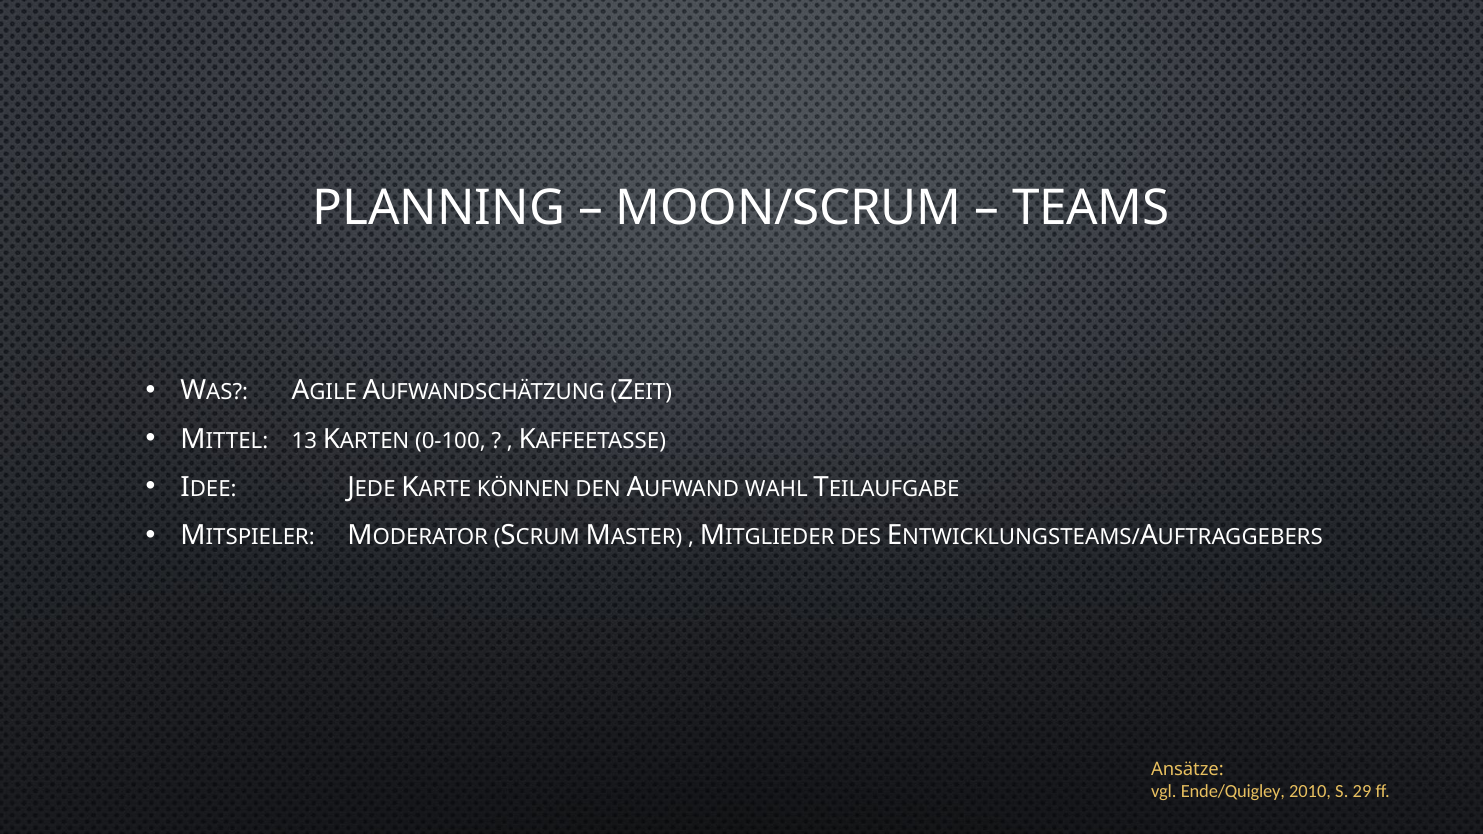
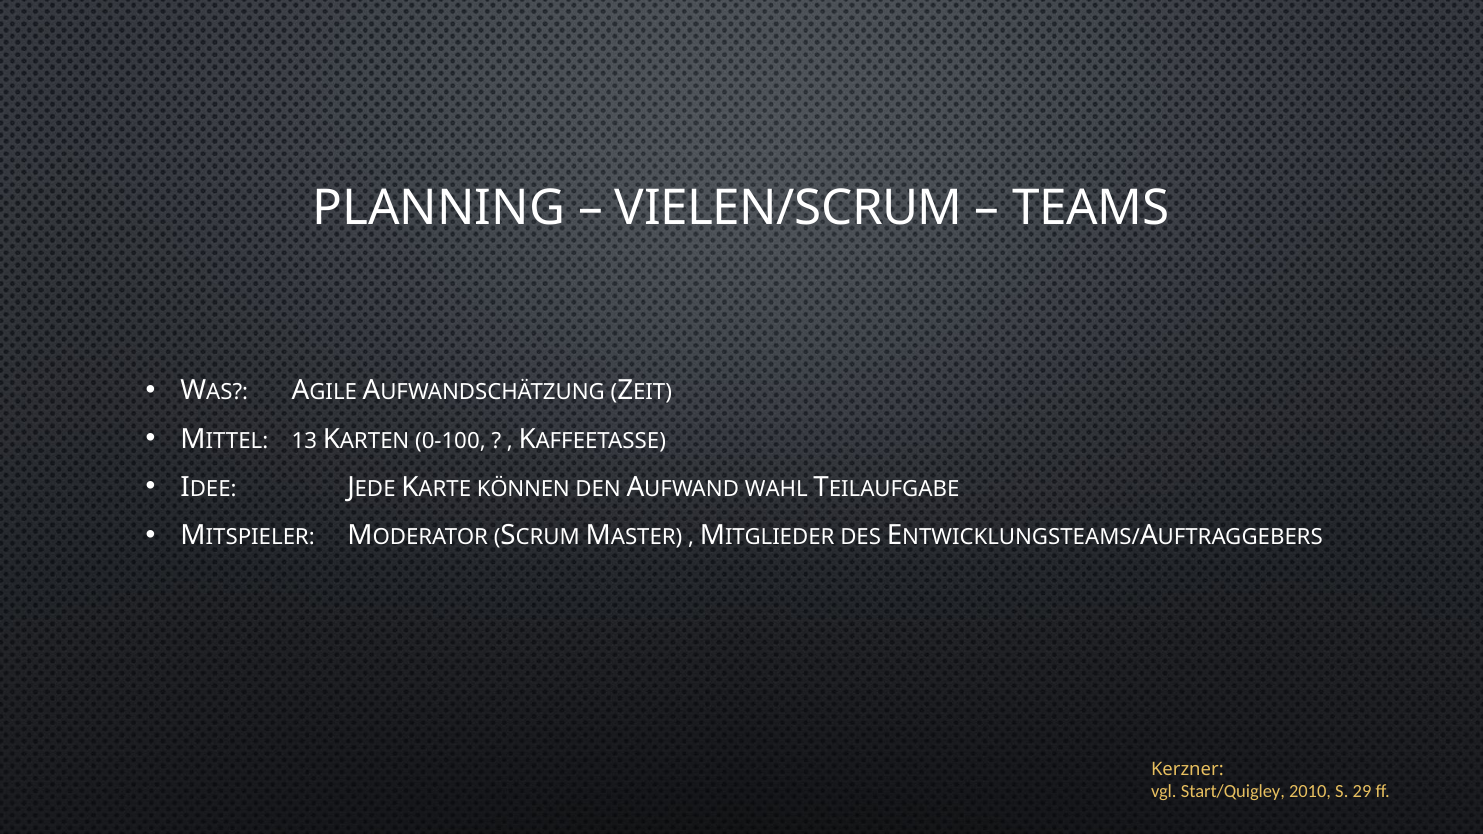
MOON/SCRUM: MOON/SCRUM -> VIELEN/SCRUM (789, 208)
Ansätze: Ansätze -> Kerzner (1187, 769)
Ende/Quigley: Ende/Quigley -> Start/Quigley (1233, 792)
